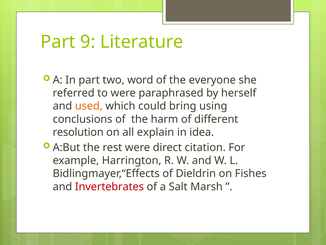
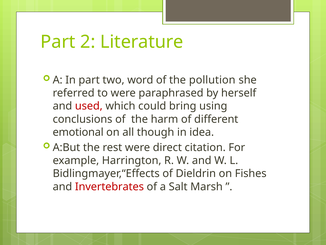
9: 9 -> 2 (88, 42)
everyone: everyone -> pollution (212, 80)
used colour: orange -> red (89, 106)
resolution: resolution -> emotional (78, 132)
explain: explain -> though (156, 132)
